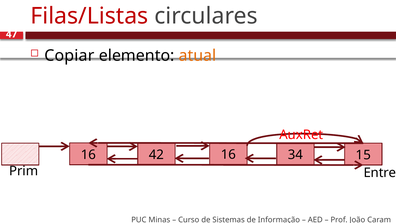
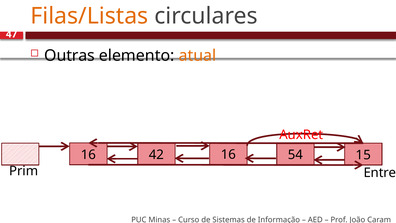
Filas/Listas colour: red -> orange (89, 16)
Copiar: Copiar -> Outras (70, 55)
34: 34 -> 54 (295, 155)
